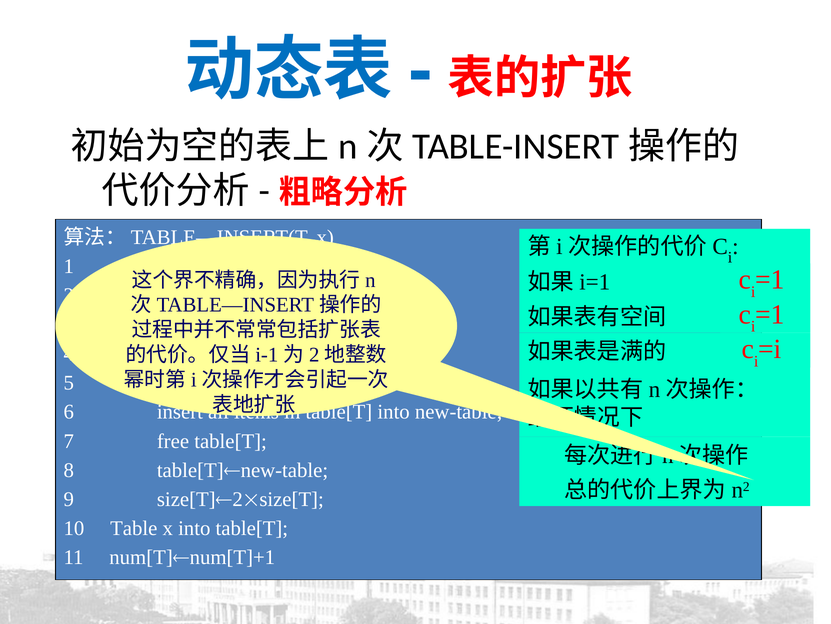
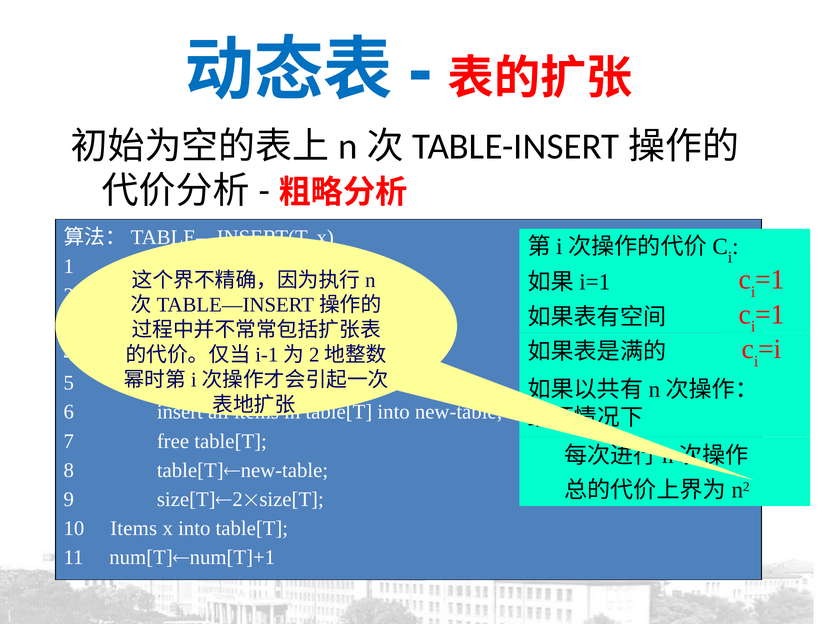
10 Table: Table -> Items (134, 528)
